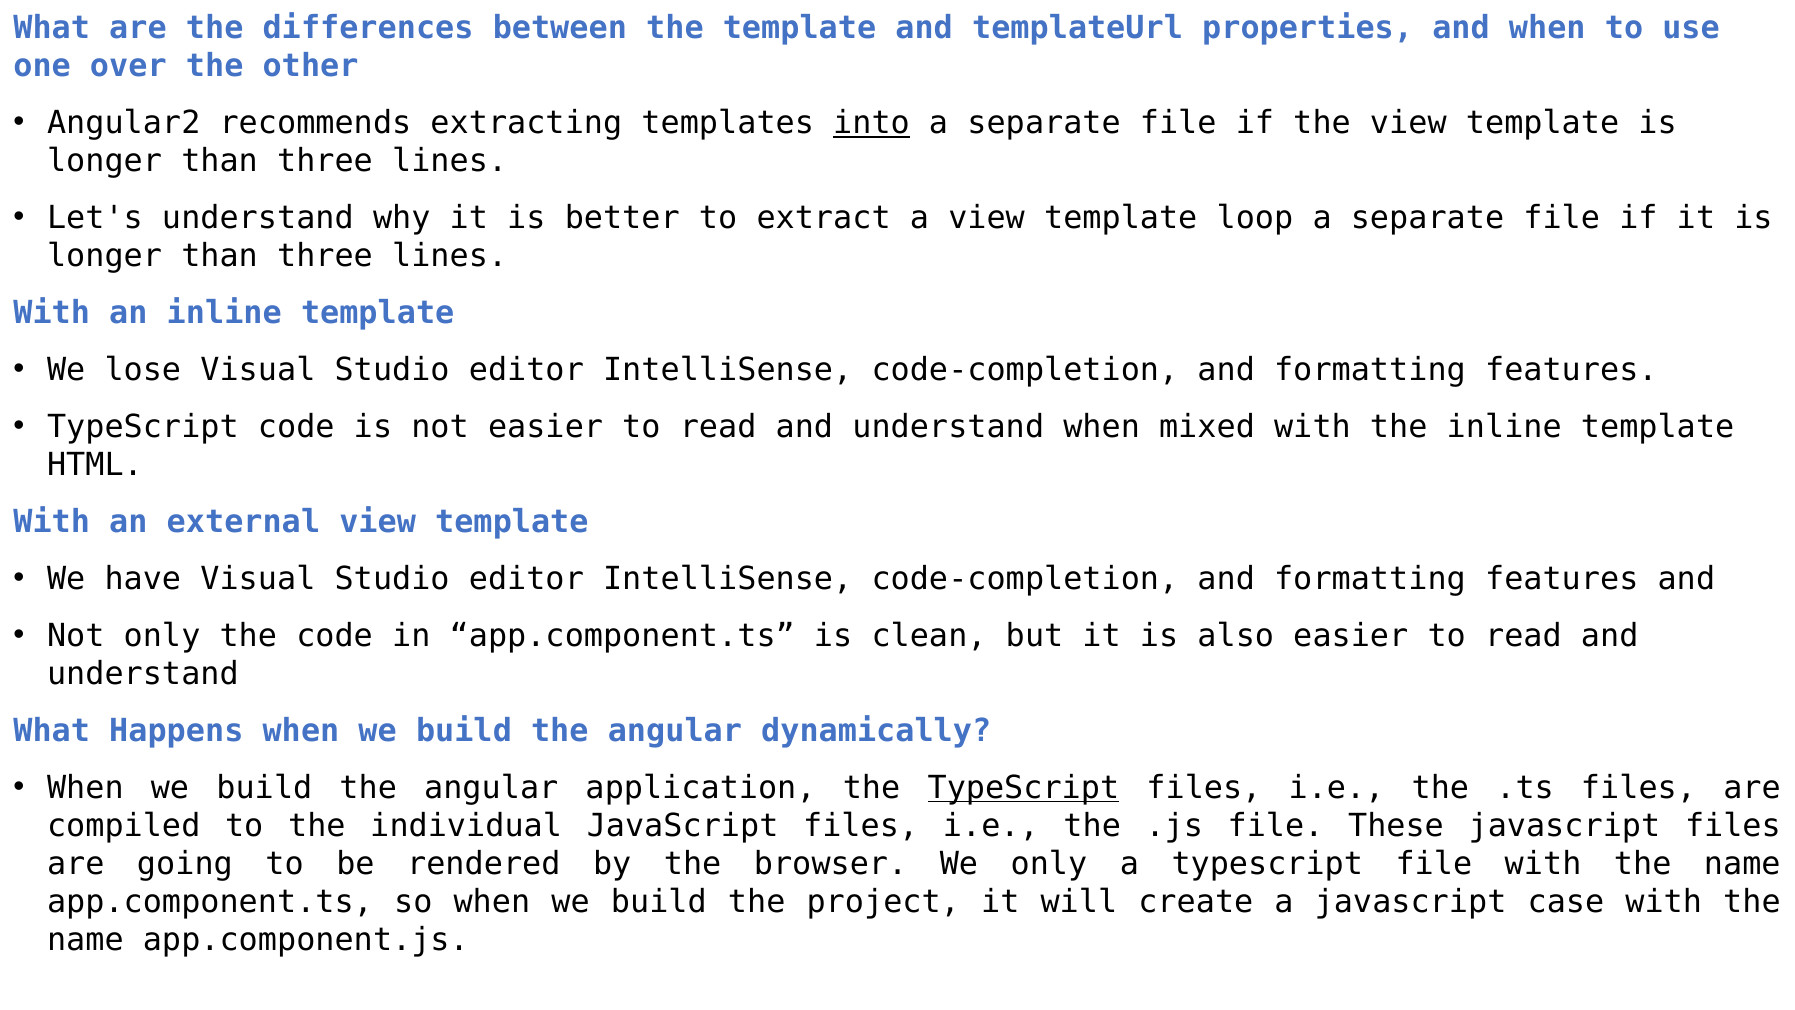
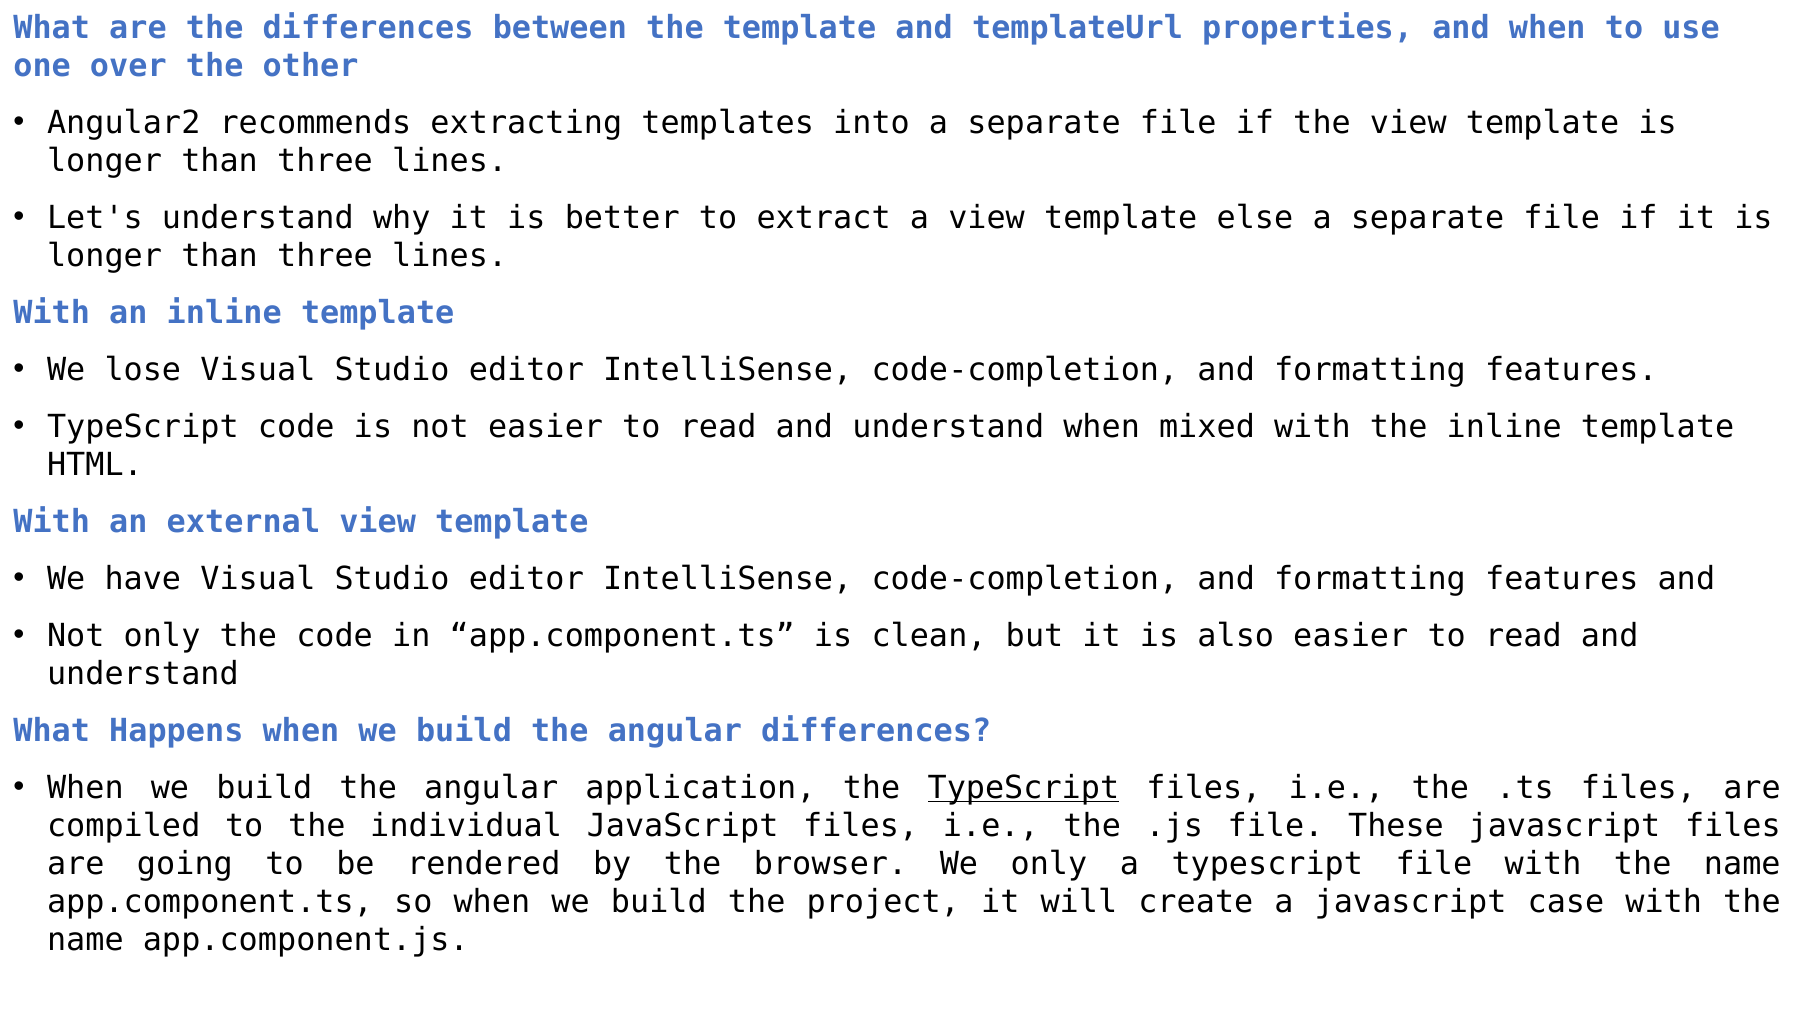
into underline: present -> none (872, 123)
loop: loop -> else (1255, 218)
angular dynamically: dynamically -> differences (876, 731)
